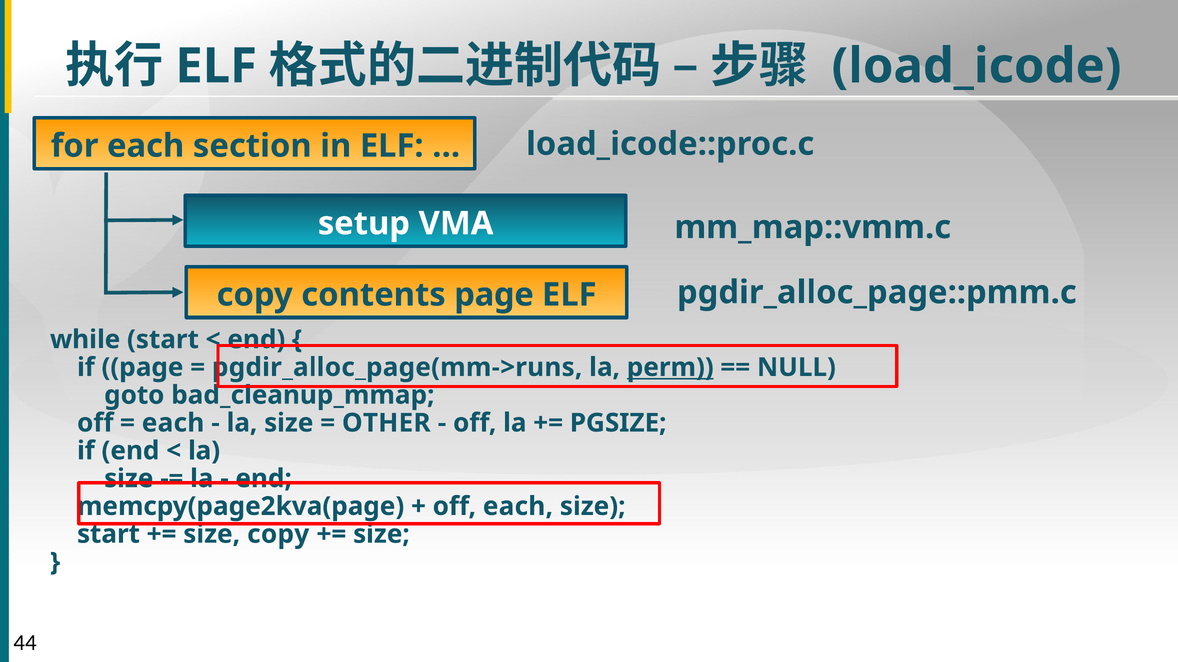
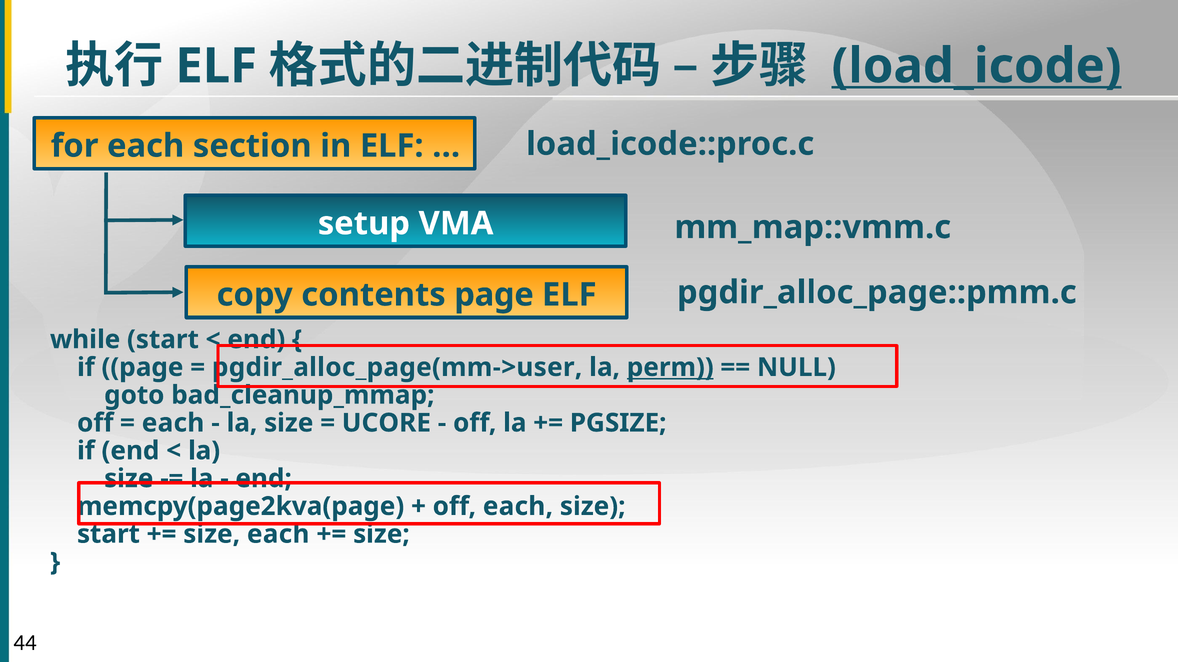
load_icode underline: none -> present (977, 66)
pgdir_alloc_page(mm->runs: pgdir_alloc_page(mm->runs -> pgdir_alloc_page(mm->user (397, 368)
OTHER: OTHER -> UCORE (386, 423)
size copy: copy -> each (278, 535)
